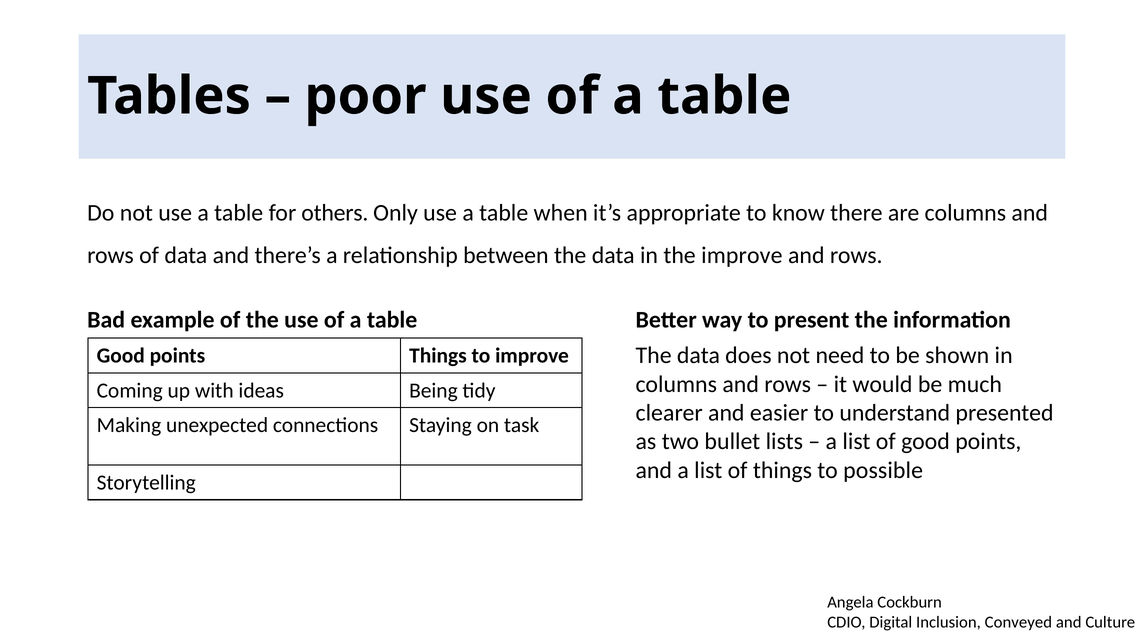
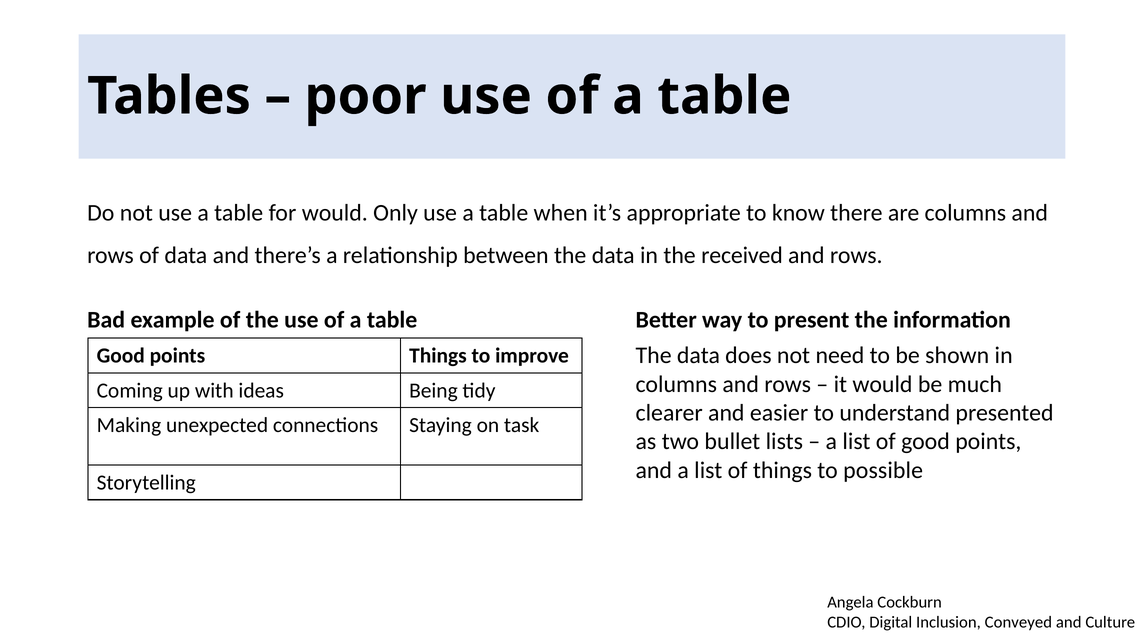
for others: others -> would (335, 212)
the improve: improve -> received (742, 255)
